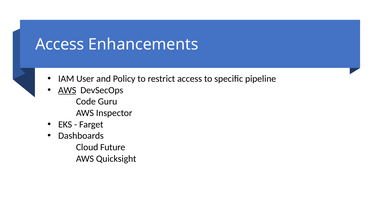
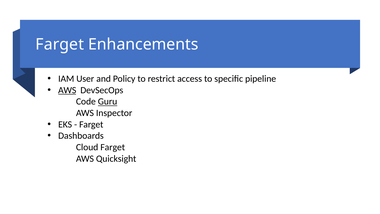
Access: Access -> Farget (60, 44)
Guru underline: none -> present (108, 101)
Cloud Future: Future -> Farget (113, 147)
